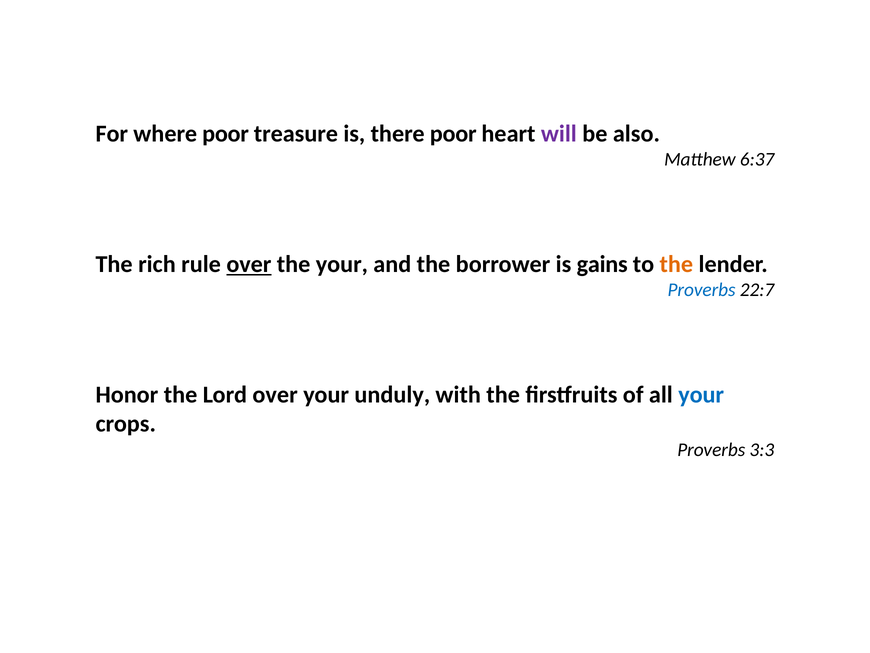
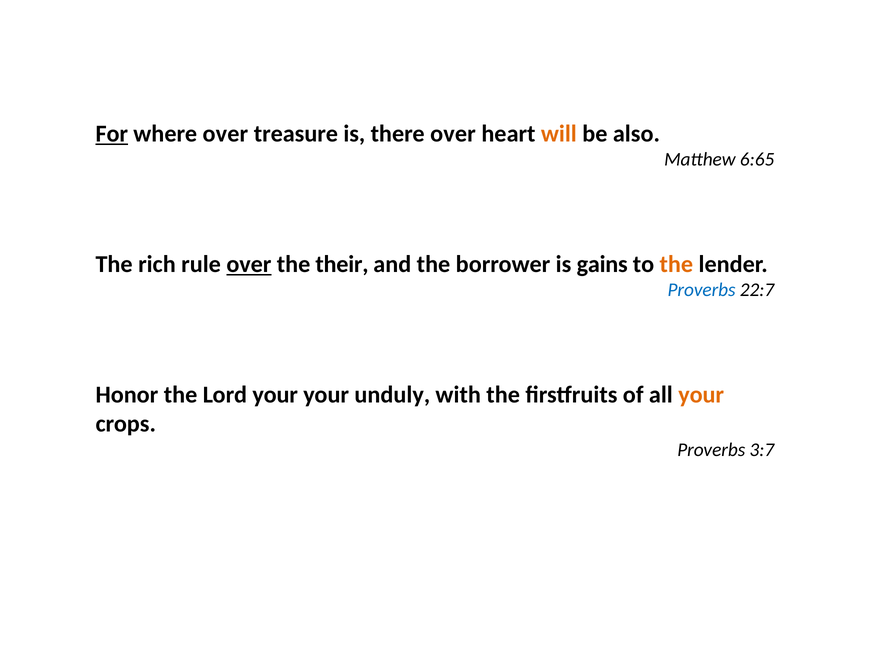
For underline: none -> present (112, 134)
where poor: poor -> over (225, 134)
there poor: poor -> over (453, 134)
will colour: purple -> orange (559, 134)
6:37: 6:37 -> 6:65 (757, 159)
the your: your -> their (342, 264)
Lord over: over -> your (275, 395)
your colour: blue -> orange (701, 395)
3:3: 3:3 -> 3:7 (762, 449)
